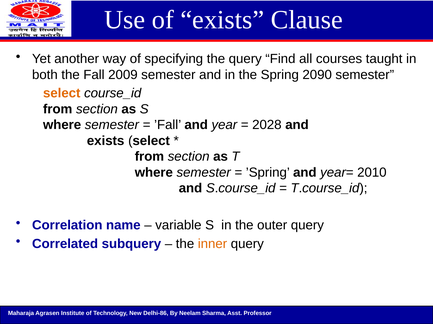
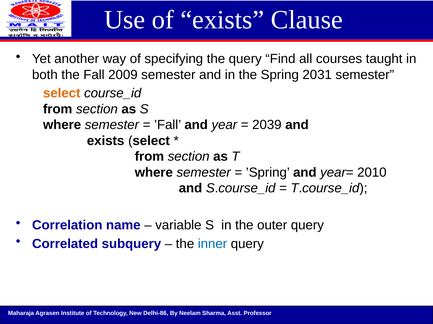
2090: 2090 -> 2031 (317, 75)
2028: 2028 -> 2039 (267, 125)
inner colour: orange -> blue (212, 244)
